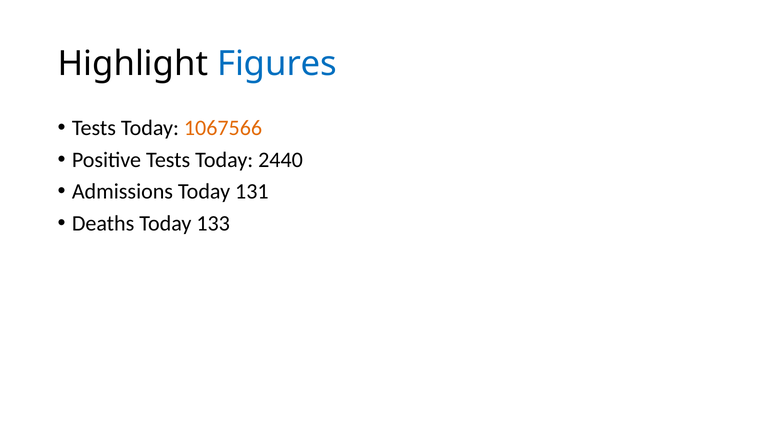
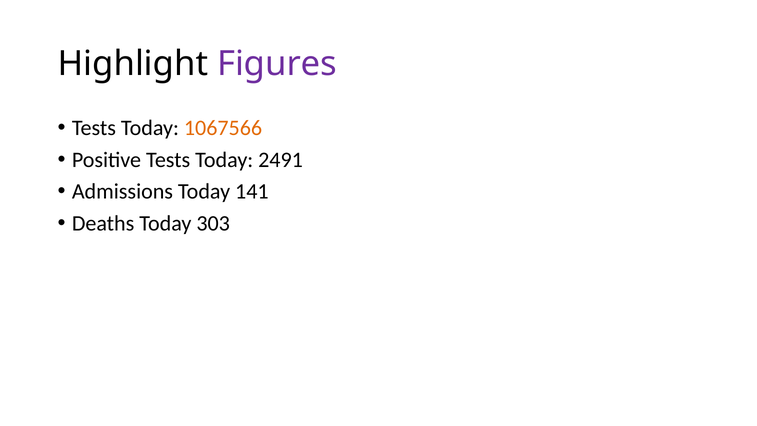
Figures colour: blue -> purple (277, 64)
2440: 2440 -> 2491 (281, 160)
131: 131 -> 141 (252, 191)
133: 133 -> 303 (213, 223)
